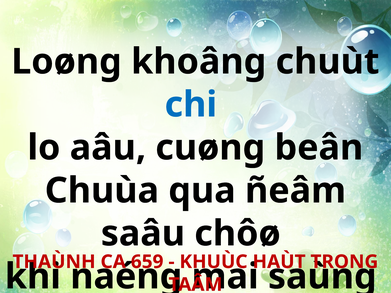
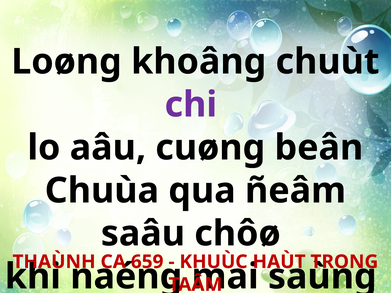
chi colour: blue -> purple (191, 105)
